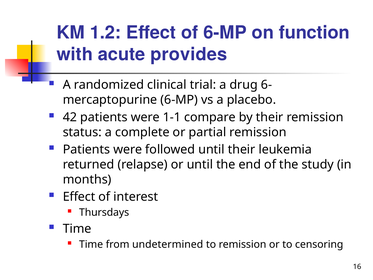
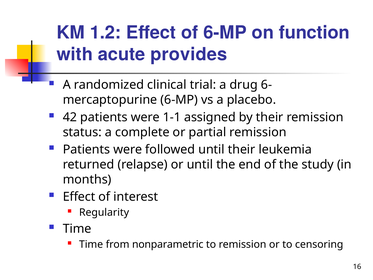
compare: compare -> assigned (210, 117)
Thursdays: Thursdays -> Regularity (104, 212)
undetermined: undetermined -> nonparametric (168, 244)
